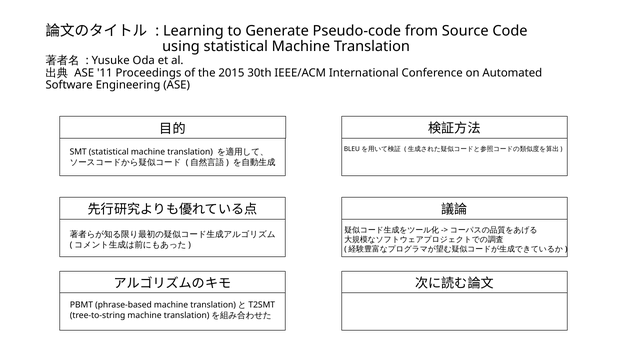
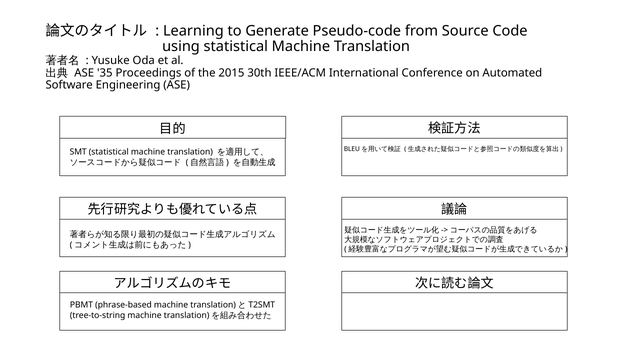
11: 11 -> 35 (105, 73)
